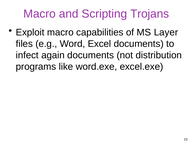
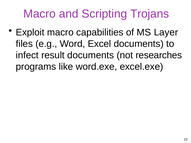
again: again -> result (53, 55)
distribution: distribution -> researches (159, 55)
